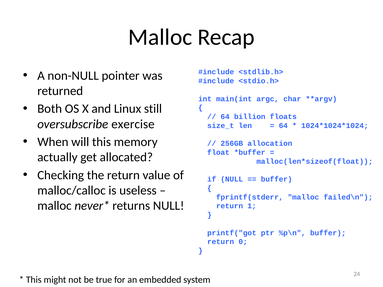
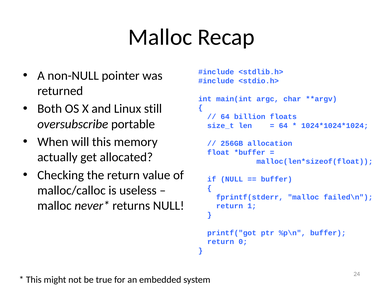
exercise: exercise -> portable (133, 124)
